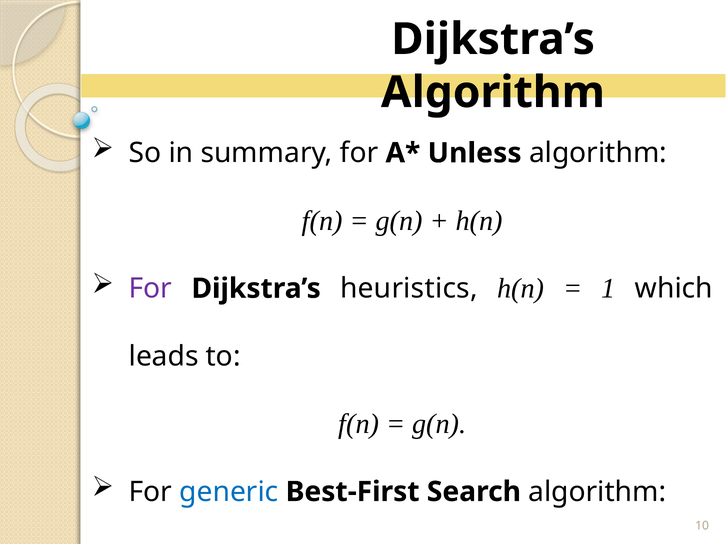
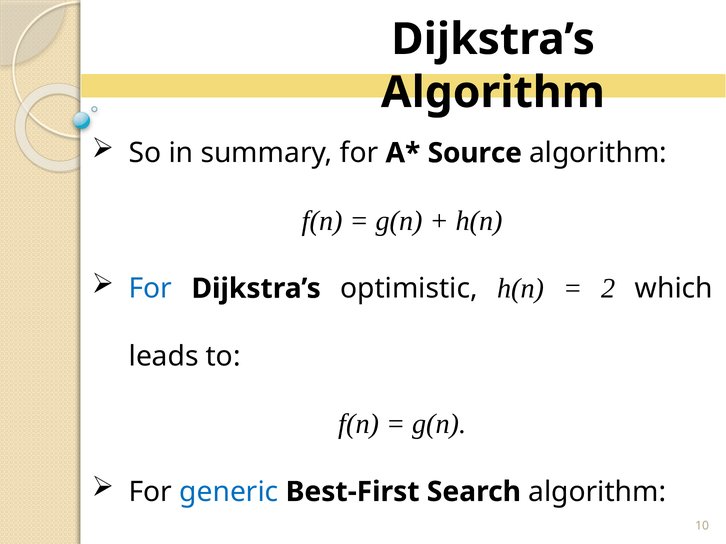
Unless: Unless -> Source (475, 153)
For colour: purple -> blue (150, 289)
heuristics: heuristics -> optimistic (409, 289)
1: 1 -> 2 (608, 289)
